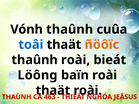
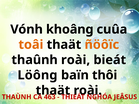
Vónh thaûnh: thaûnh -> khoâng (70, 29)
toâi colour: blue -> orange (31, 45)
baïn roài: roài -> thôi (105, 75)
